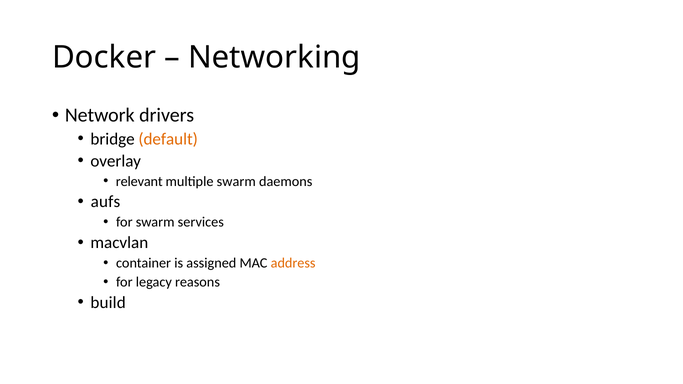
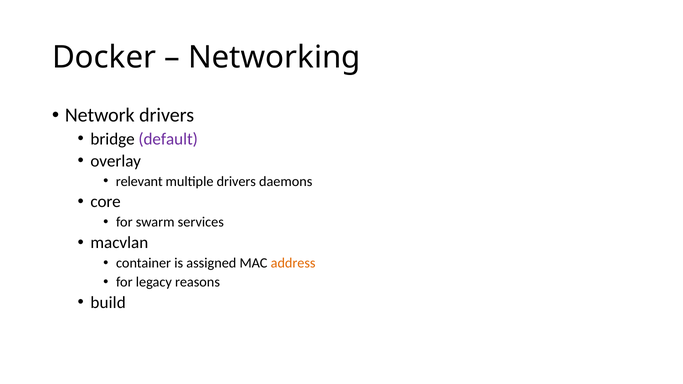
default colour: orange -> purple (168, 139)
multiple swarm: swarm -> drivers (236, 181)
aufs: aufs -> core (106, 202)
